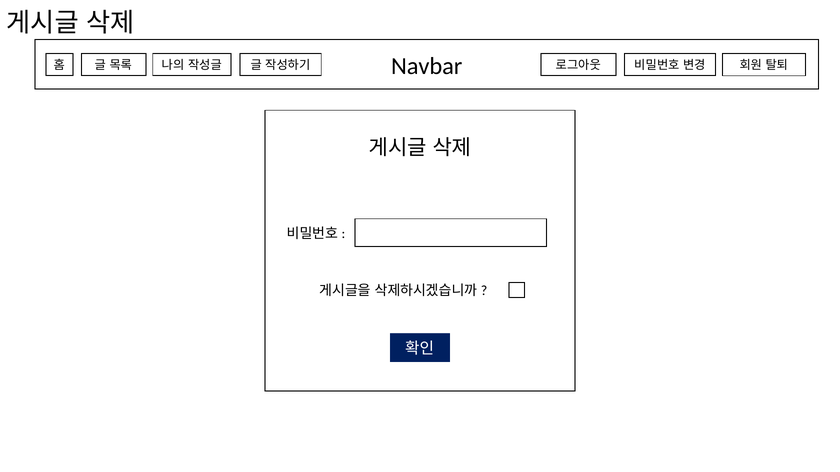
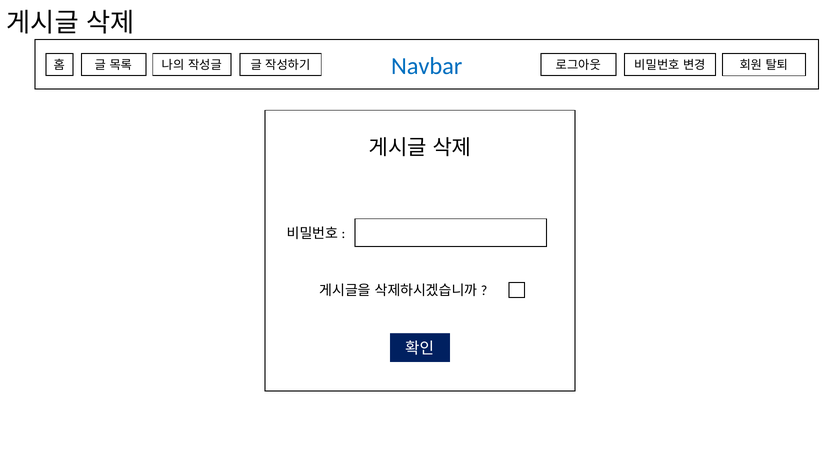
Navbar colour: black -> blue (427, 66)
